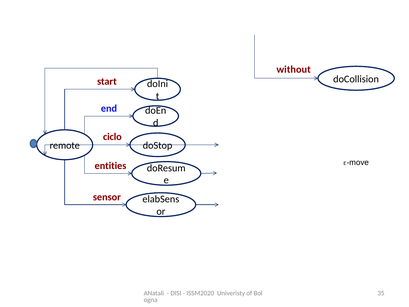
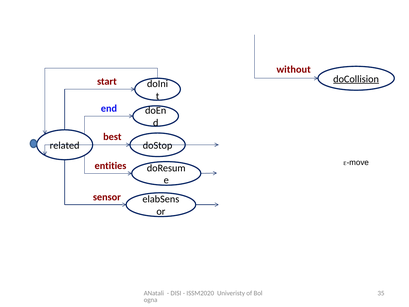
doCollision underline: none -> present (356, 79)
ciclo: ciclo -> best (112, 137)
remote: remote -> related (65, 145)
